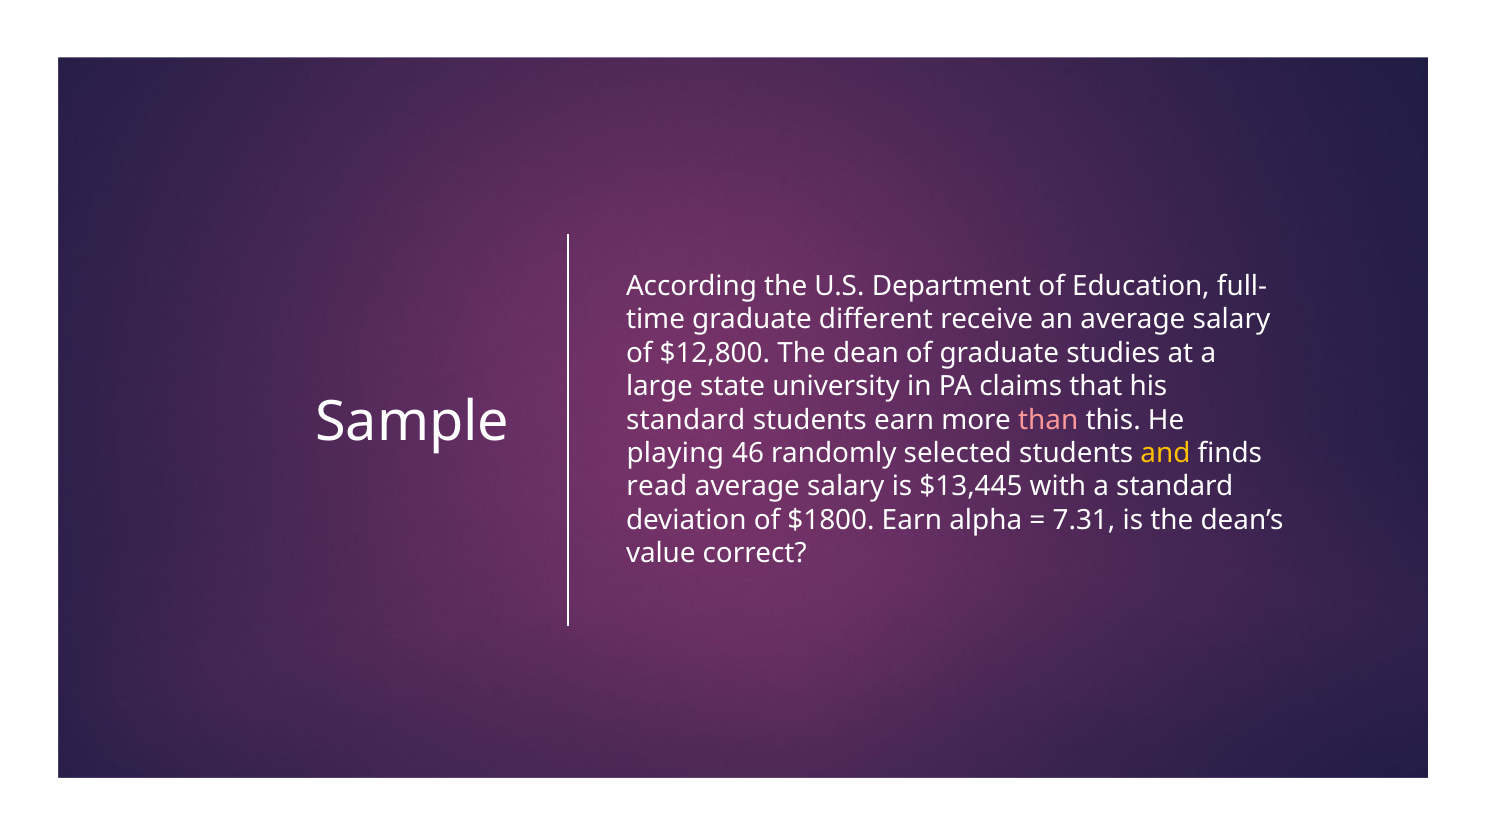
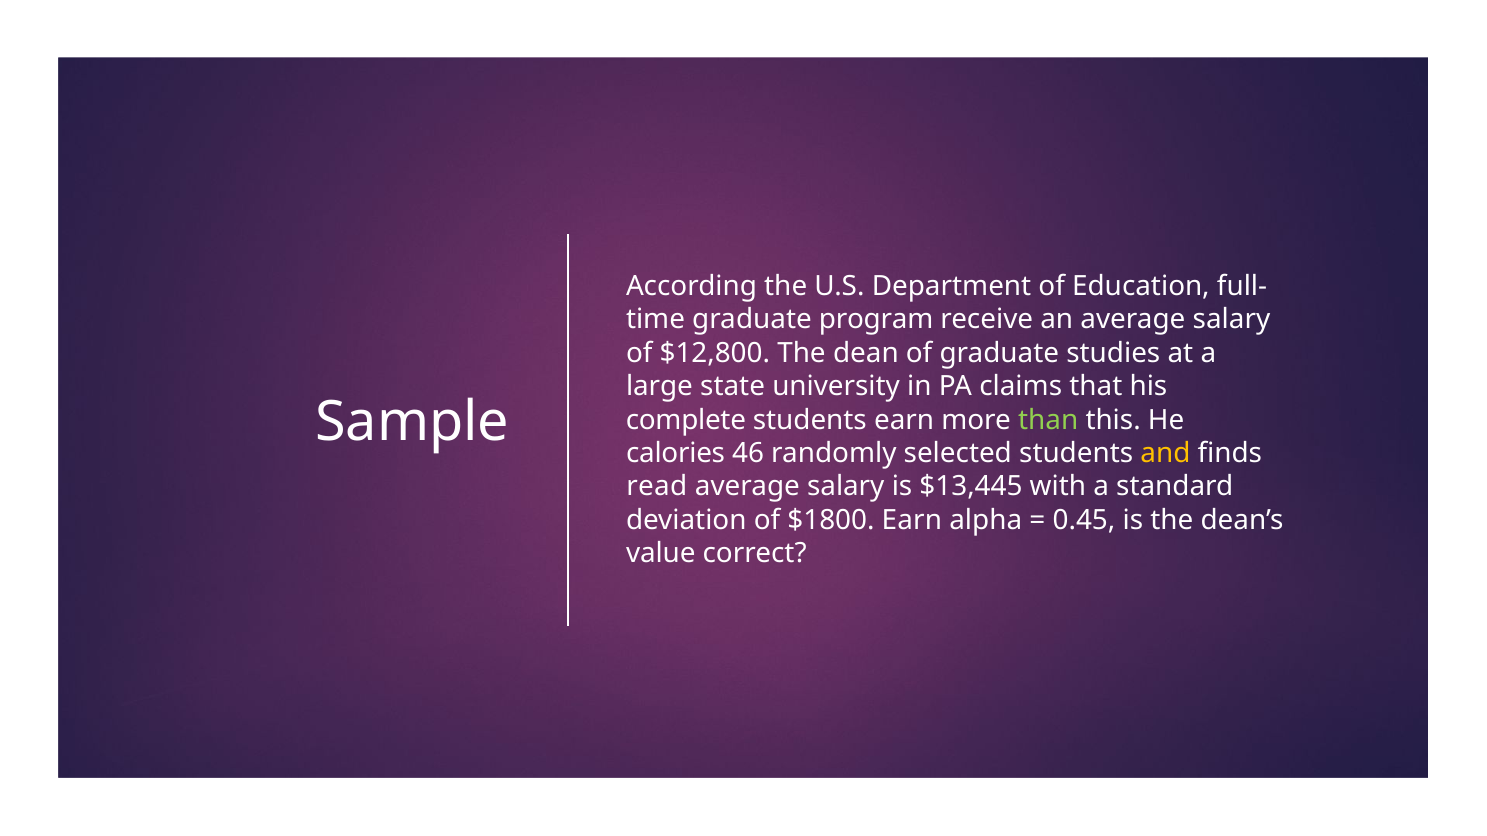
different: different -> program (876, 320)
standard: standard -> complete (686, 420)
than colour: pink -> light green (1048, 420)
playing: playing -> calories (676, 454)
7.31: 7.31 -> 0.45 (1084, 520)
